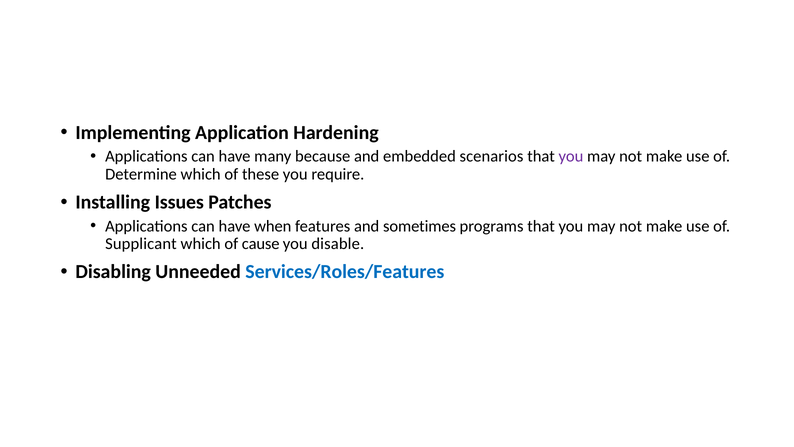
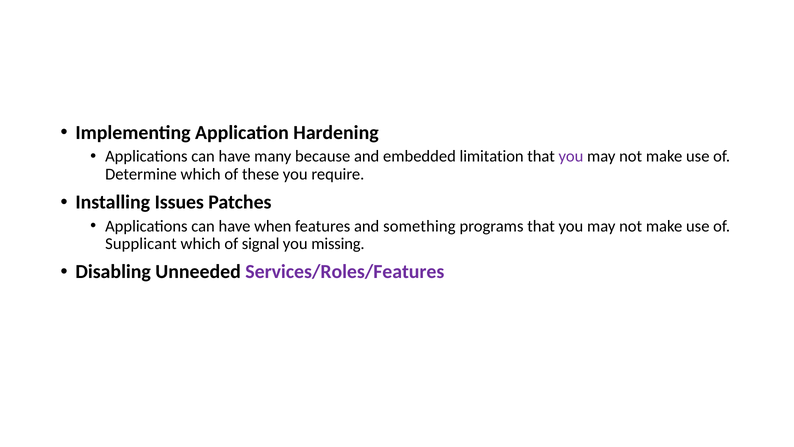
scenarios: scenarios -> limitation (492, 156)
sometimes: sometimes -> something (419, 226)
cause: cause -> signal (261, 244)
disable: disable -> missing (338, 244)
Services/Roles/Features colour: blue -> purple (345, 272)
